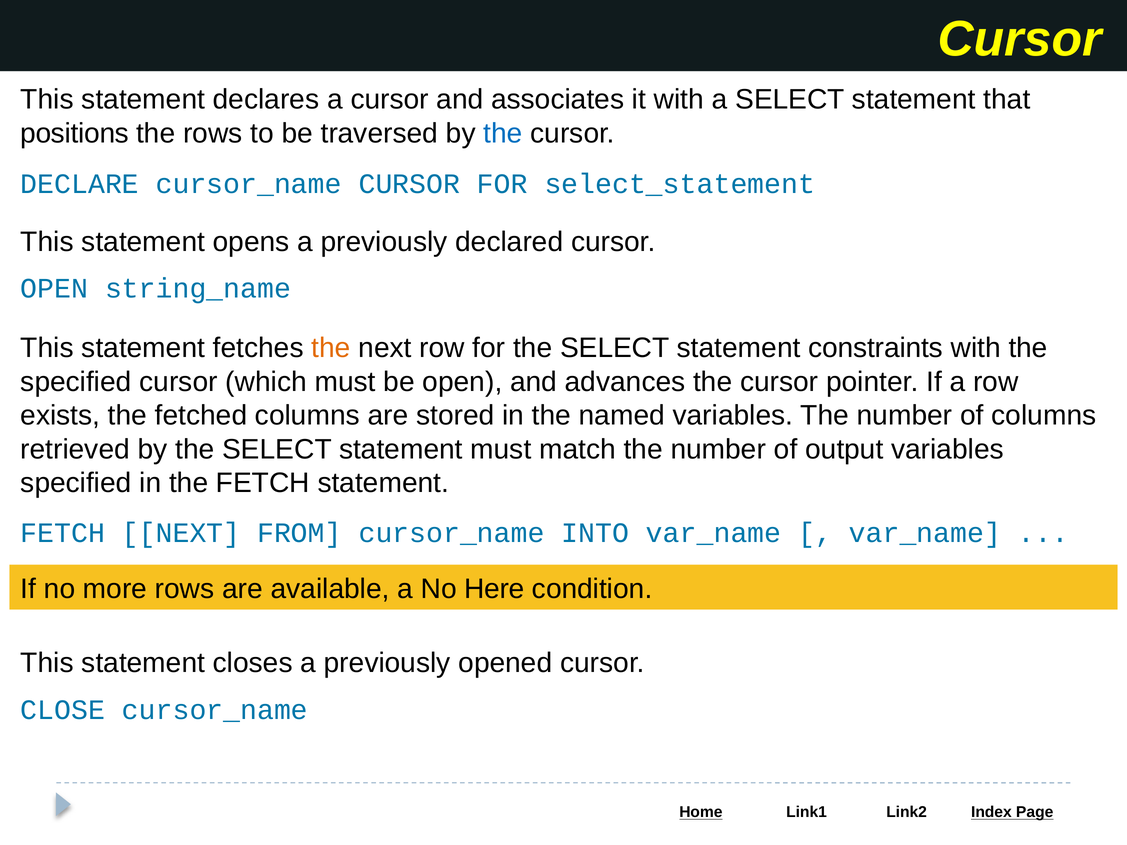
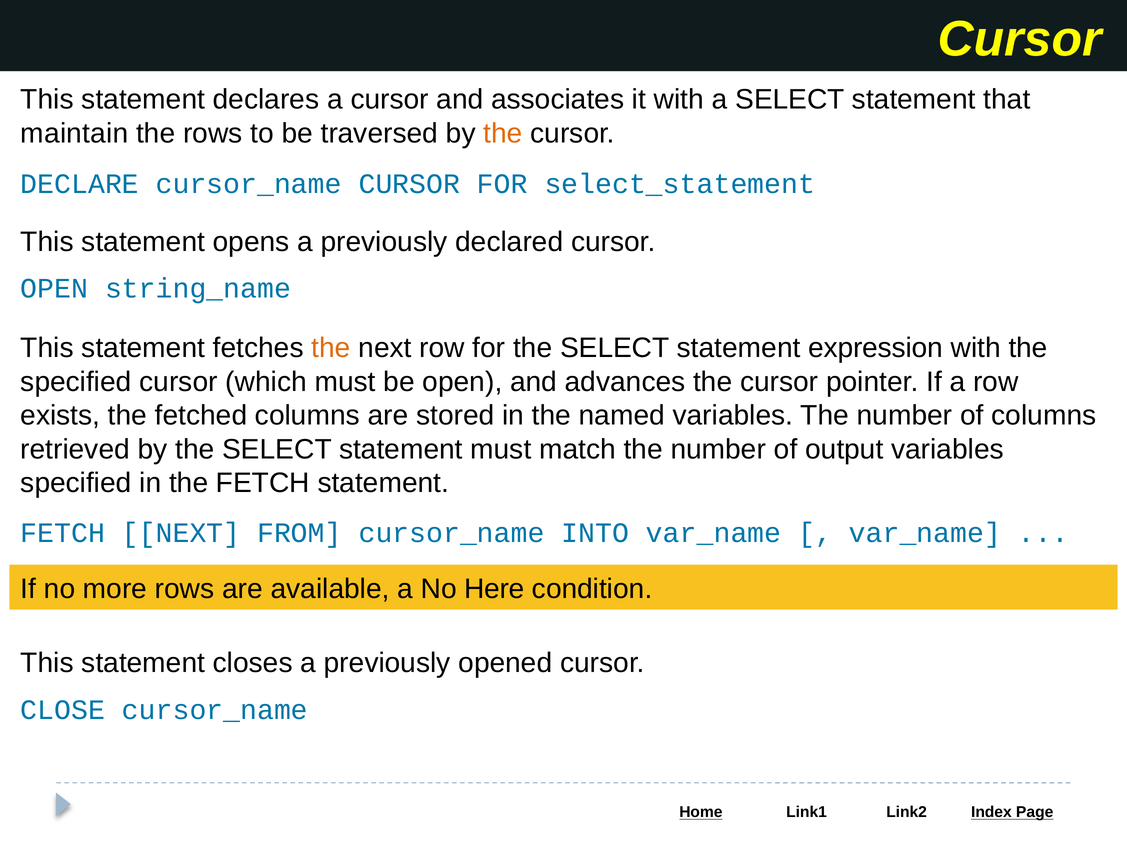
positions: positions -> maintain (74, 133)
the colour: blue -> orange (503, 133)
constraints: constraints -> expression (876, 348)
